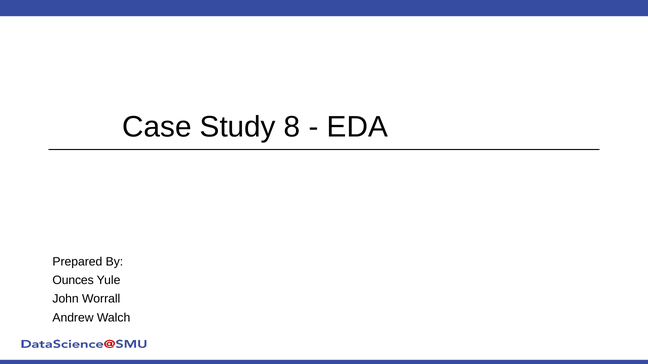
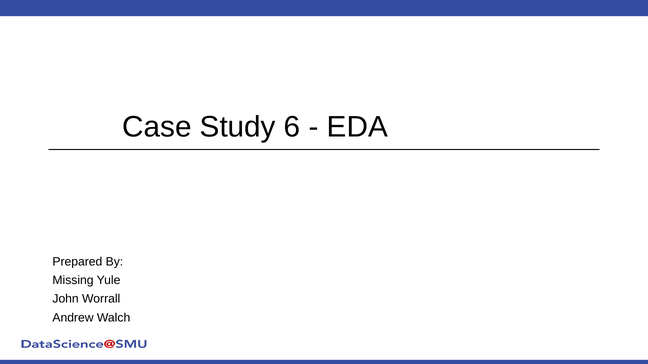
8: 8 -> 6 (292, 127)
Ounces: Ounces -> Missing (73, 281)
